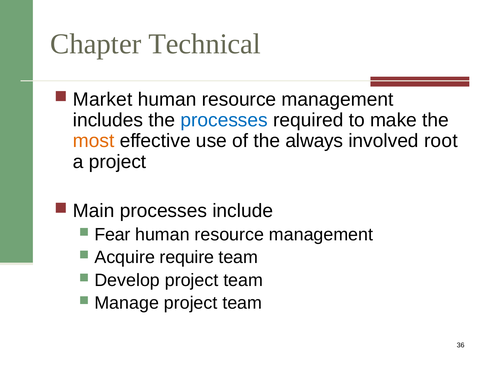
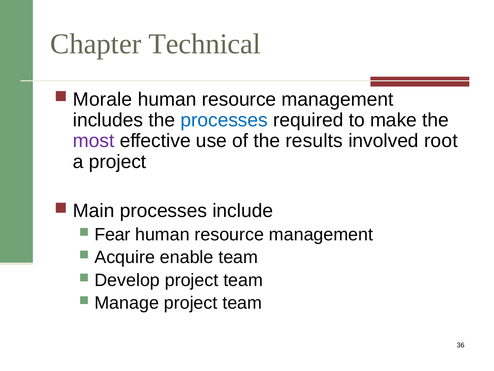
Market: Market -> Morale (103, 99)
most colour: orange -> purple (94, 141)
always: always -> results (314, 141)
require: require -> enable (187, 257)
